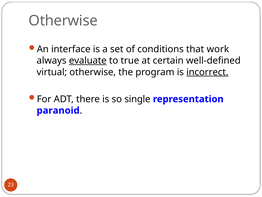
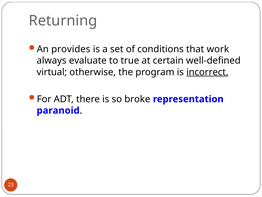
Otherwise: Otherwise -> Returning (63, 21)
interface: interface -> provides (71, 49)
evaluate underline: present -> none (88, 61)
single: single -> broke (137, 99)
